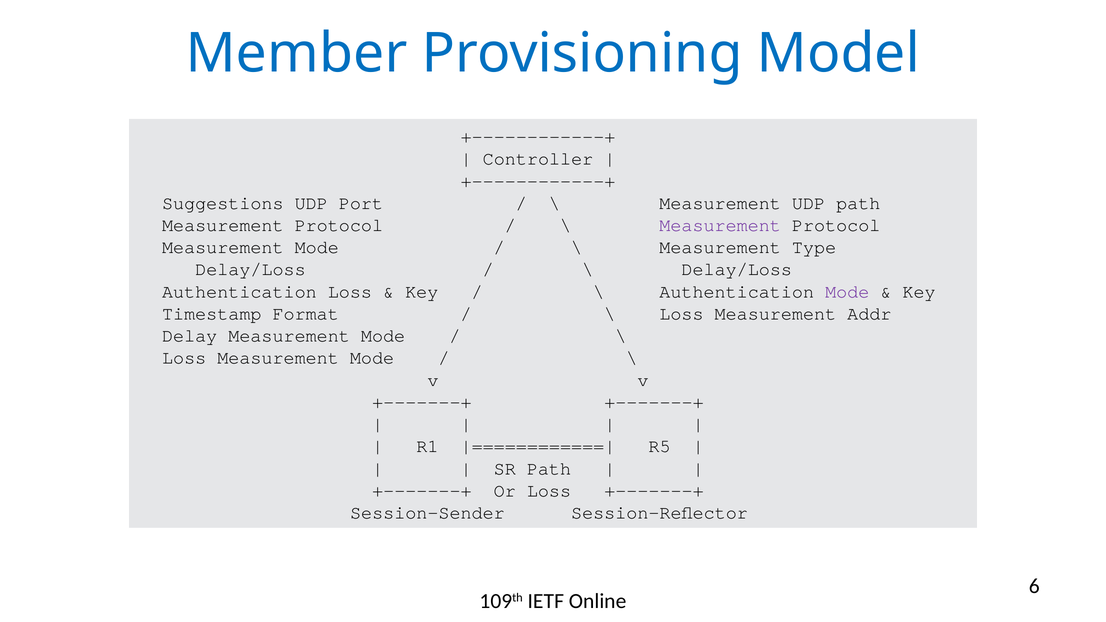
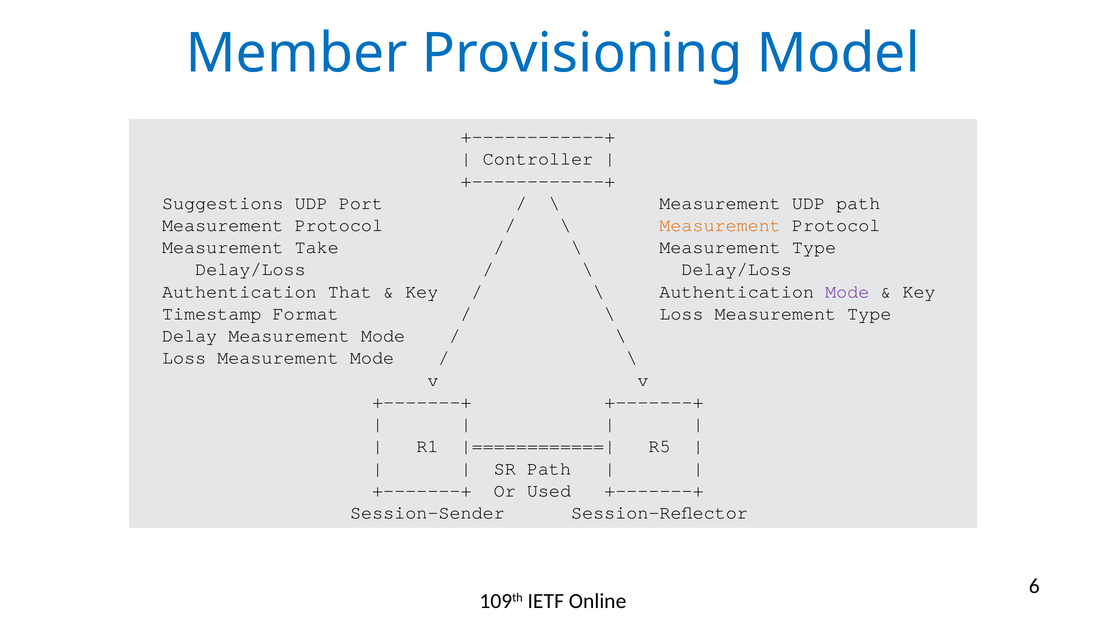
Measurement colour: purple -> orange (720, 225)
Mode: Mode -> Take (317, 247)
Authentication Loss: Loss -> That (350, 292)
Loss Measurement Addr: Addr -> Type (869, 314)
Or Loss: Loss -> Used (549, 491)
